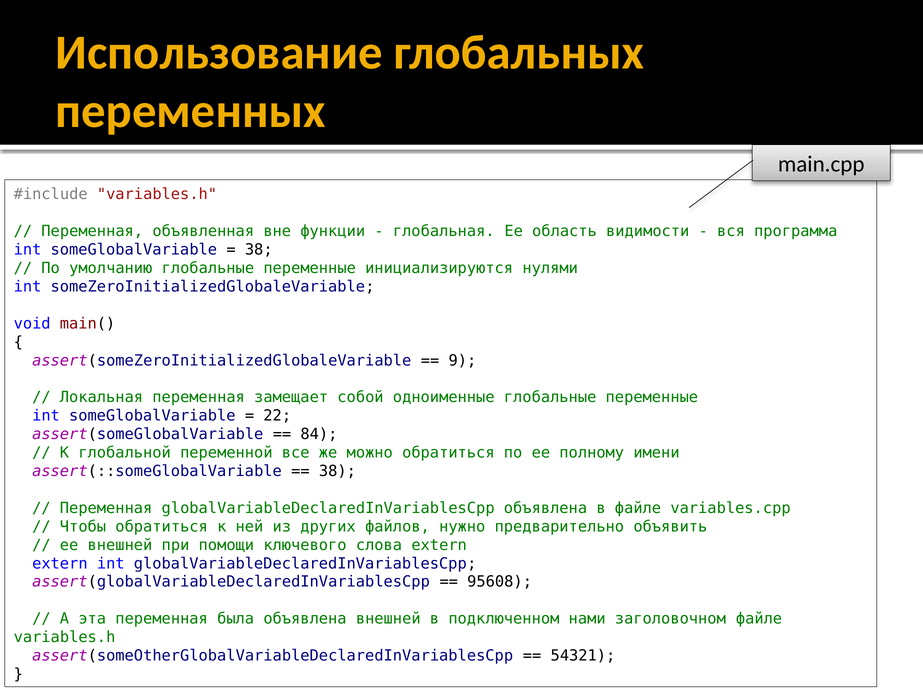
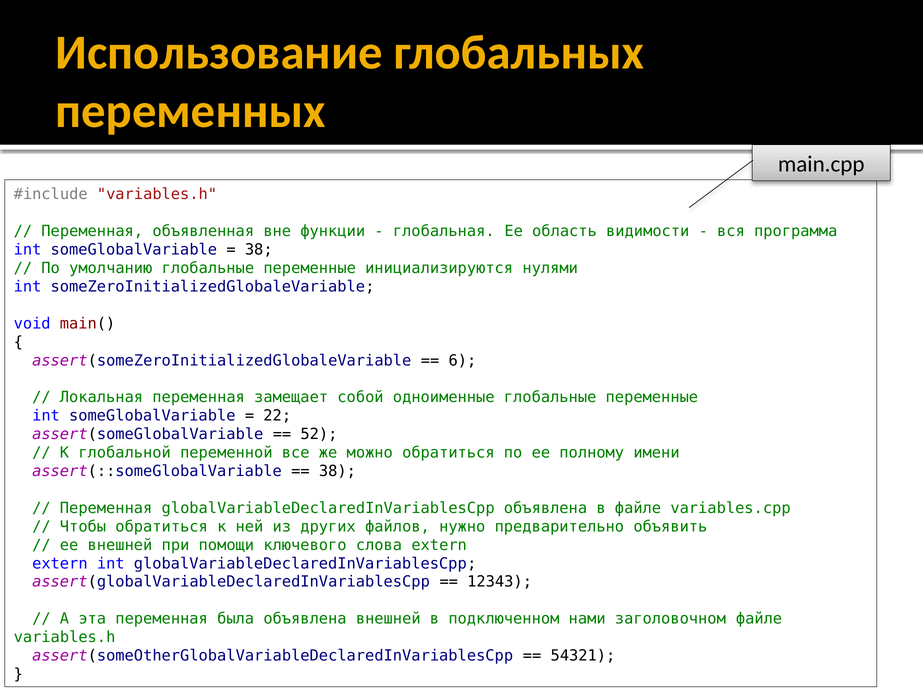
9: 9 -> 6 (462, 361)
84: 84 -> 52 (319, 434)
95608: 95608 -> 12343 (500, 582)
